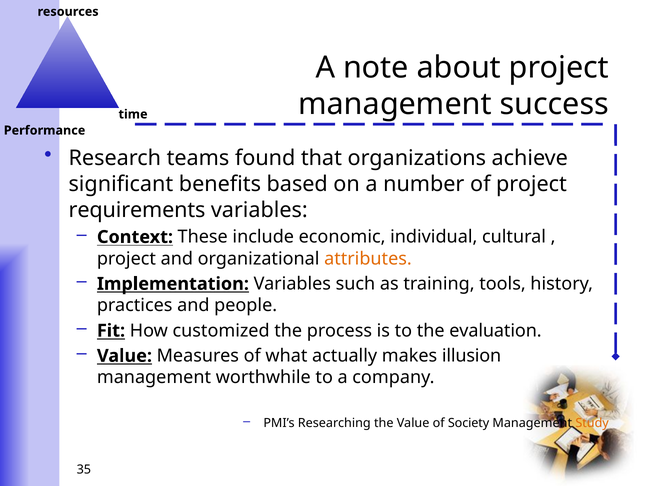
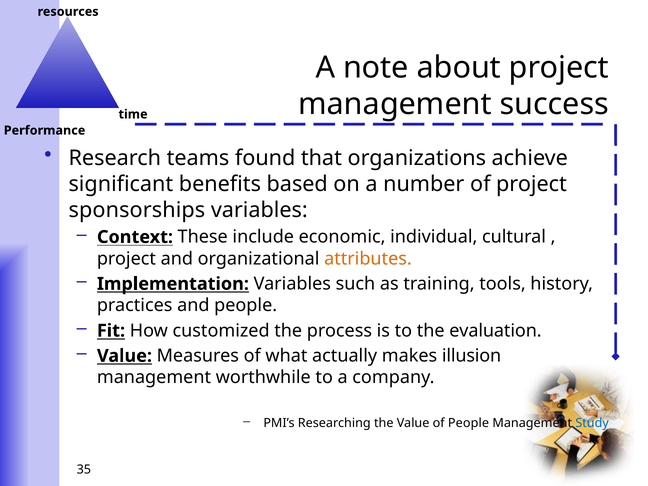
requirements: requirements -> sponsorships (137, 210)
of Society: Society -> People (468, 423)
Study colour: orange -> blue (592, 423)
